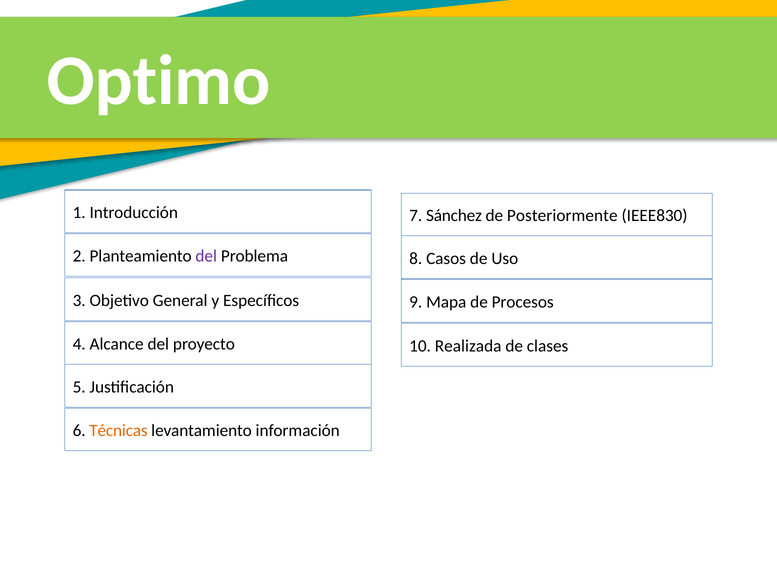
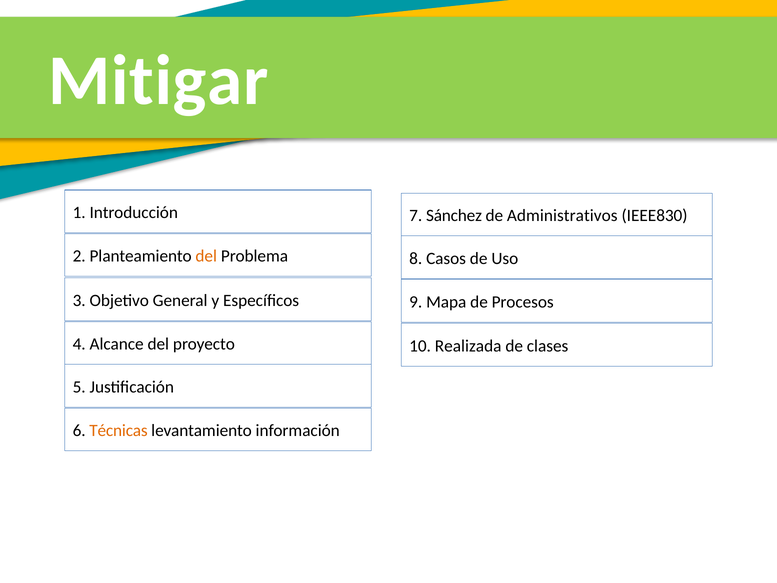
Optimo: Optimo -> Mitigar (158, 80)
Posteriormente: Posteriormente -> Administrativos (562, 216)
del colour: purple -> orange (206, 256)
